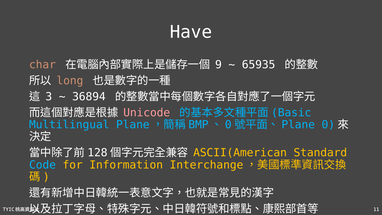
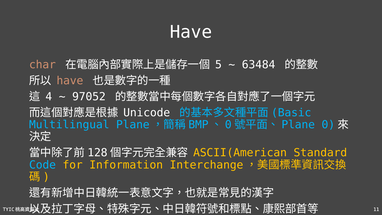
9: 9 -> 5 (218, 65)
65935: 65935 -> 63484 (259, 65)
long: long -> have (70, 81)
3: 3 -> 4 (49, 97)
36894: 36894 -> 97052 (89, 97)
Unicode colour: pink -> white (147, 113)
